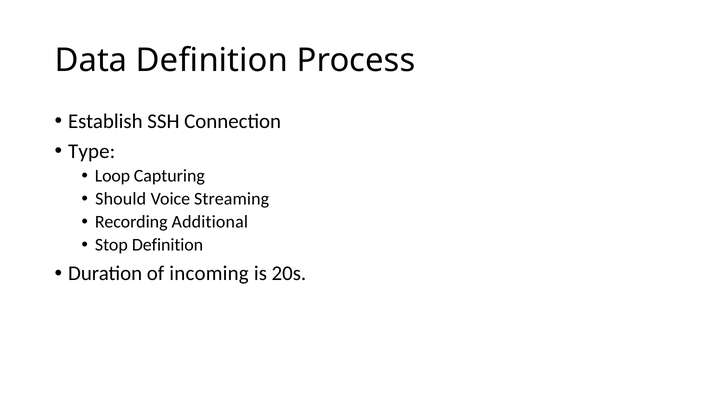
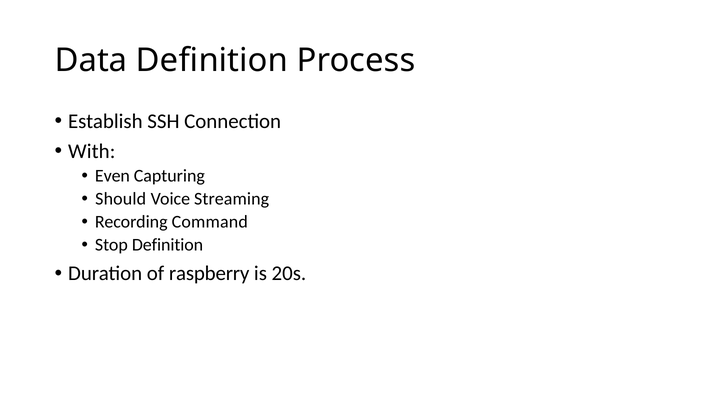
Type: Type -> With (92, 151)
Loop: Loop -> Even (112, 176)
Additional: Additional -> Command (210, 222)
incoming: incoming -> raspberry (209, 274)
